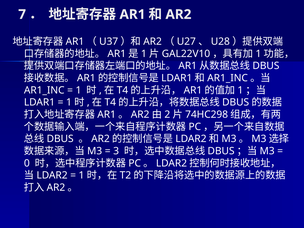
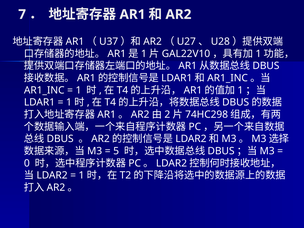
3: 3 -> 5 (116, 151)
